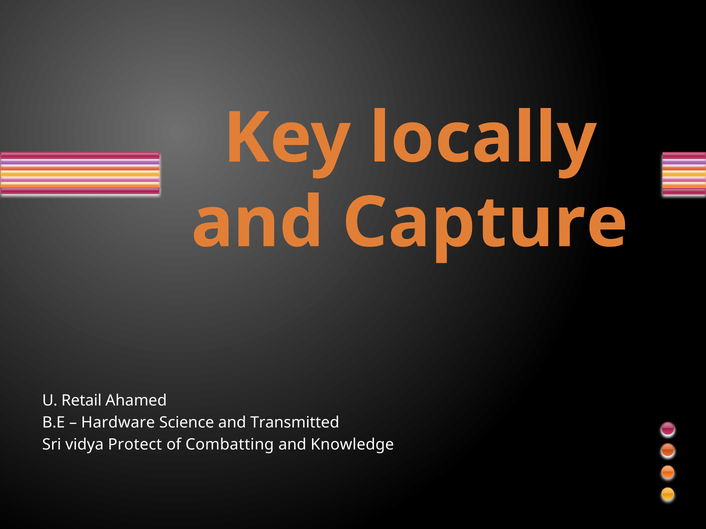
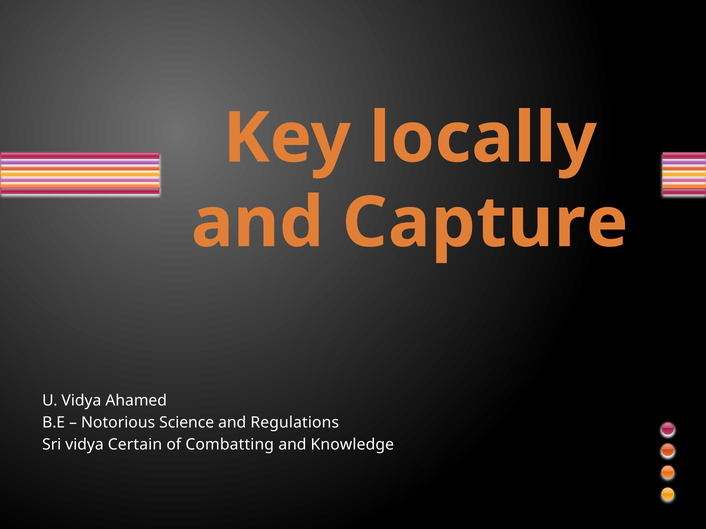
U Retail: Retail -> Vidya (81, 401)
Hardware: Hardware -> Notorious (118, 423)
Transmitted: Transmitted -> Regulations (295, 423)
Protect: Protect -> Certain (135, 445)
